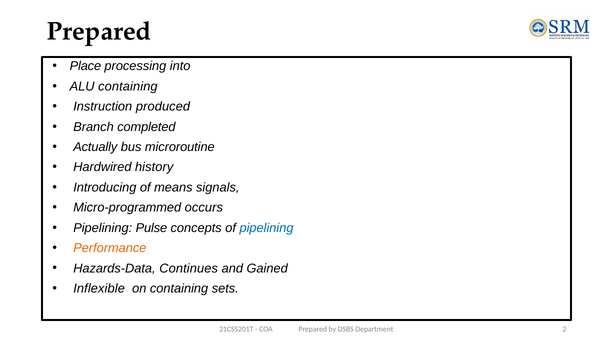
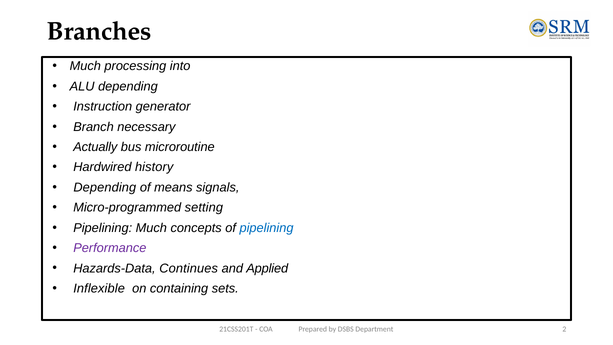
Prepared: Prepared -> Branches (99, 31)
Place: Place -> Much (85, 66)
ALU containing: containing -> depending (128, 86)
produced: produced -> generator (163, 107)
completed: completed -> necessary (146, 127)
Introducing: Introducing -> Depending (105, 187)
occurs: occurs -> setting (204, 208)
Pipelining Pulse: Pulse -> Much (151, 228)
Performance colour: orange -> purple (110, 248)
Gained: Gained -> Applied (267, 268)
